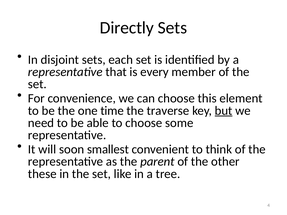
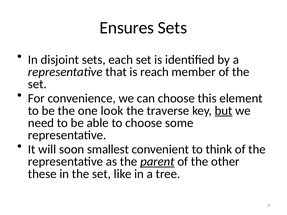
Directly: Directly -> Ensures (127, 28)
every: every -> reach (155, 72)
time: time -> look (112, 111)
parent underline: none -> present (157, 162)
